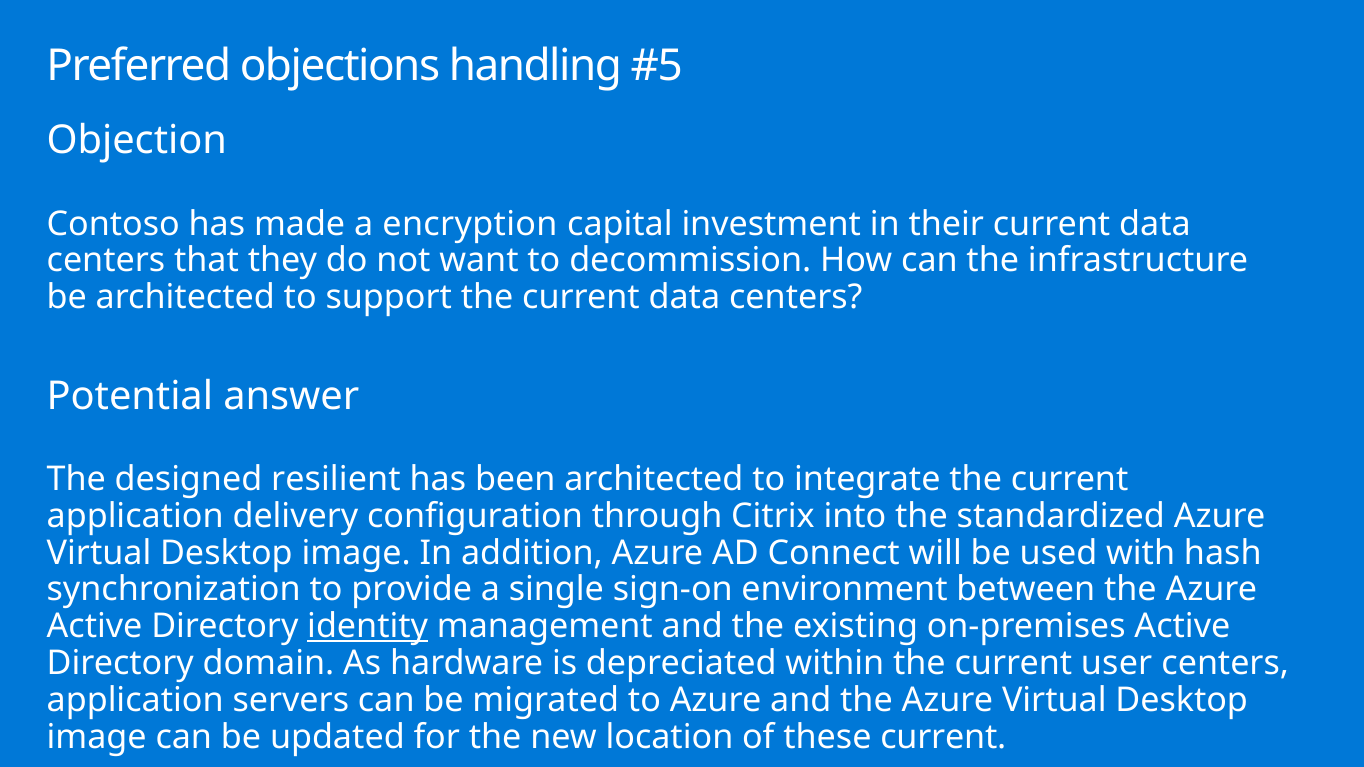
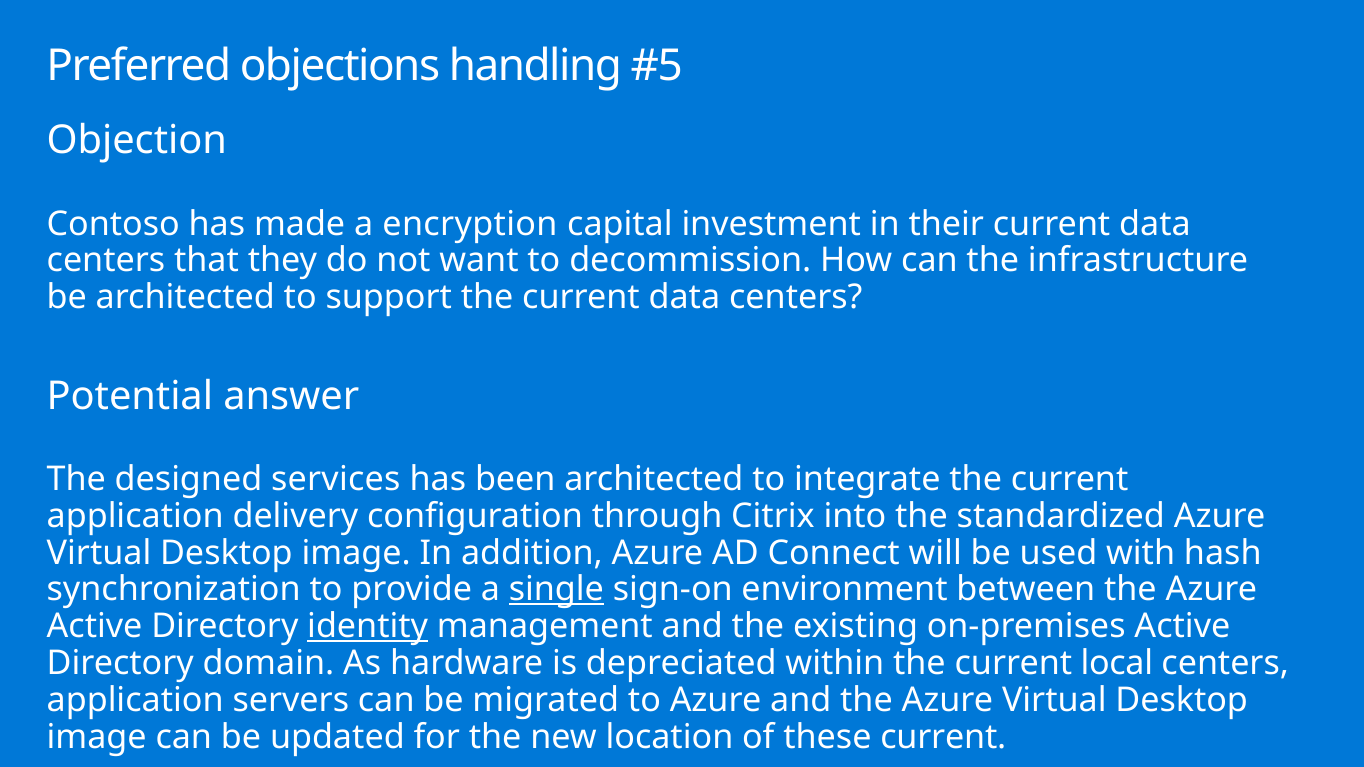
resilient: resilient -> services (336, 479)
single underline: none -> present (556, 590)
user: user -> local (1117, 663)
